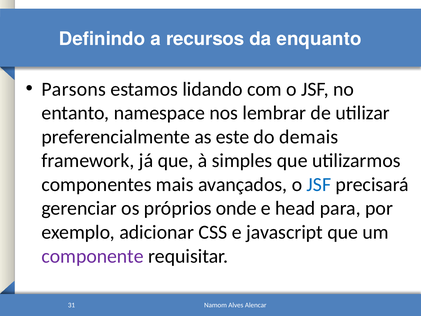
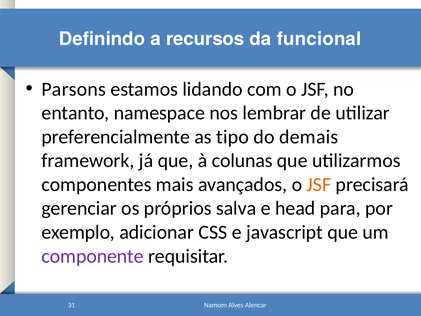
enquanto: enquanto -> funcional (319, 39)
este: este -> tipo (233, 137)
simples: simples -> colunas (242, 161)
JSF colour: blue -> orange (319, 184)
onde: onde -> salva (236, 208)
